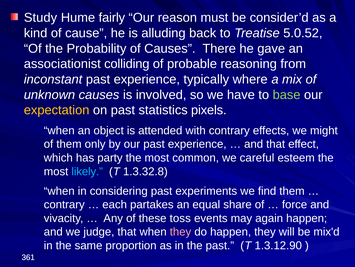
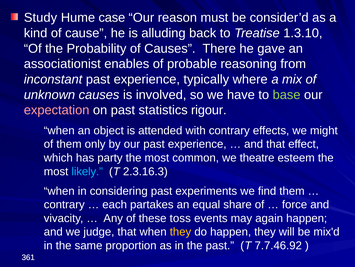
fairly: fairly -> case (112, 18)
5.0.52: 5.0.52 -> 1.3.10 (303, 33)
colliding: colliding -> enables (127, 64)
expectation colour: yellow -> pink (57, 110)
pixels: pixels -> rigour (209, 110)
careful: careful -> theatre (257, 157)
1.3.32.8: 1.3.32.8 -> 2.3.16.3 (145, 171)
they colour: pink -> yellow (180, 231)
1.3.12.90: 1.3.12.90 -> 7.7.46.92 (278, 245)
